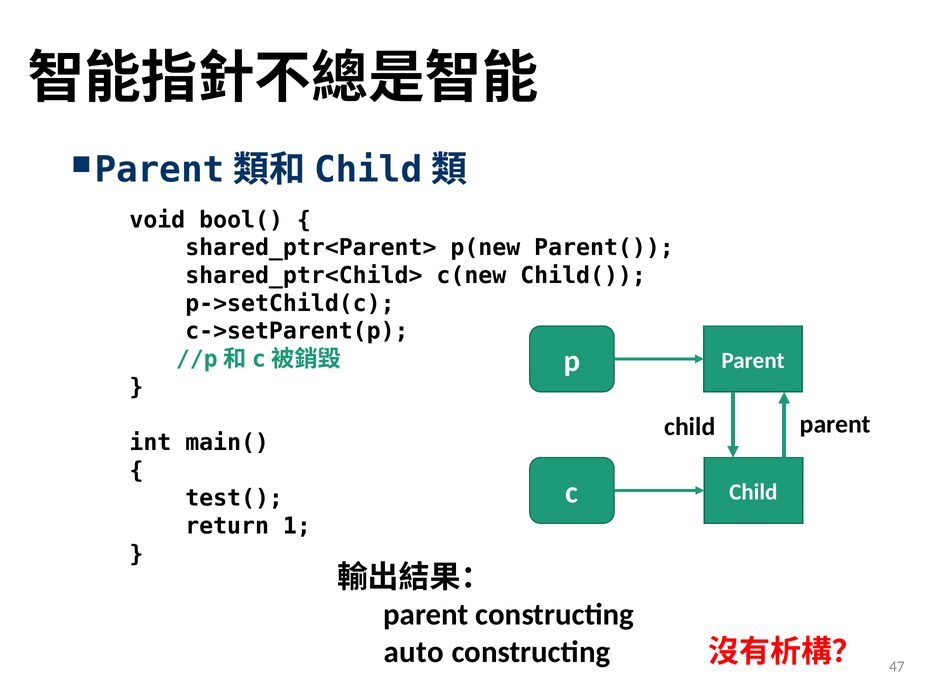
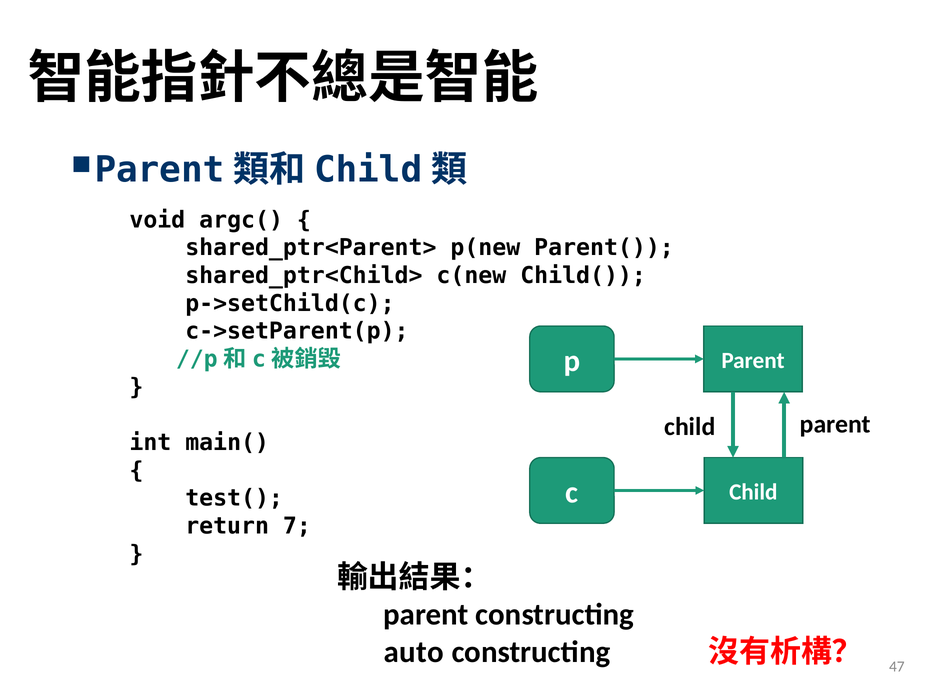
bool(: bool( -> argc( (241, 220)
1: 1 -> 7 (297, 526)
